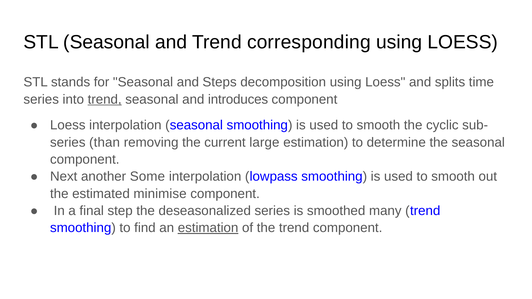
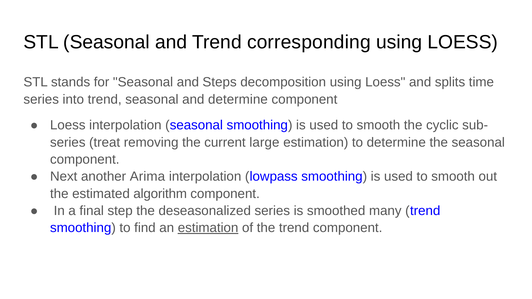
trend underline: present -> none (105, 99)
and introduces: introduces -> determine (238, 99)
than: than -> treat (105, 142)
Some: Some -> Arima (147, 177)
minimise: minimise -> algorithm (160, 194)
